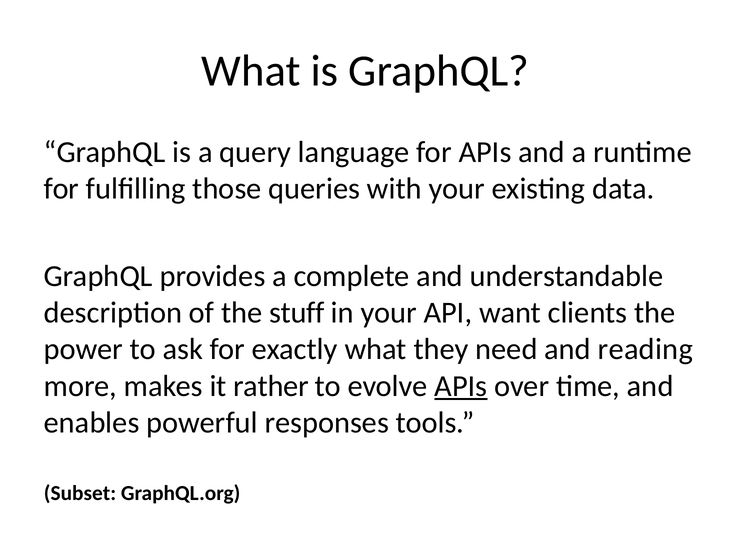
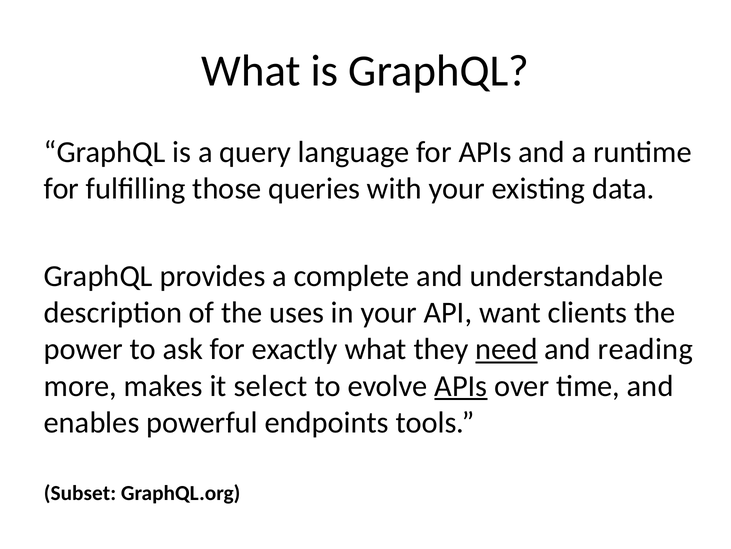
stuff: stuff -> uses (297, 312)
need underline: none -> present (506, 349)
rather: rather -> select (271, 385)
responses: responses -> endpoints (327, 422)
